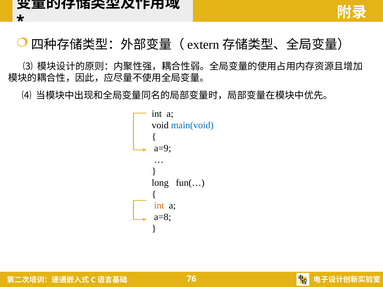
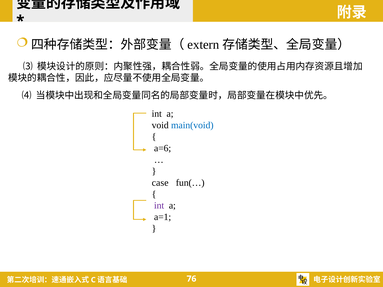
a=9: a=9 -> a=6 (163, 148)
long: long -> case (160, 183)
int colour: orange -> purple (159, 206)
a=8: a=8 -> a=1 (163, 217)
